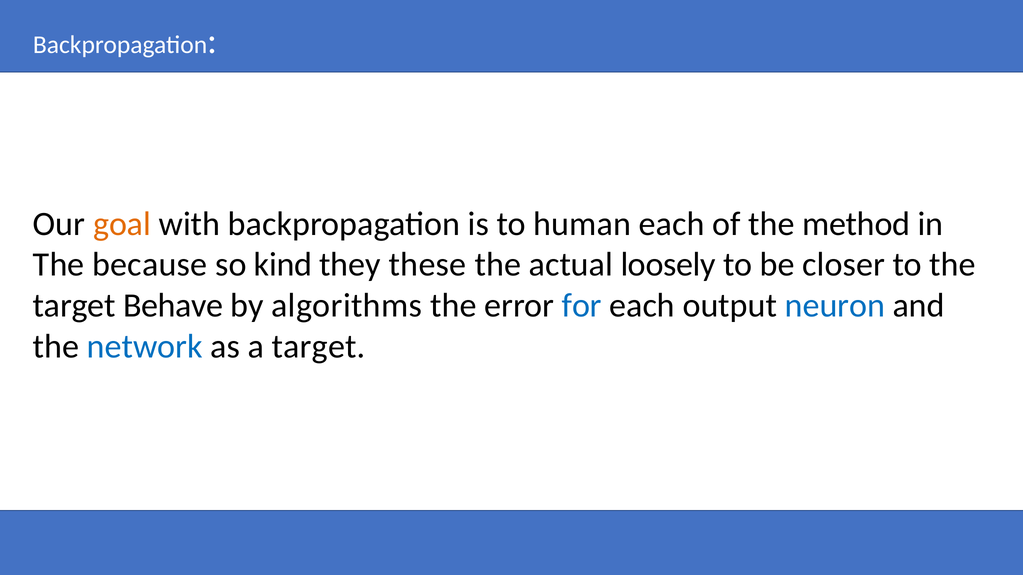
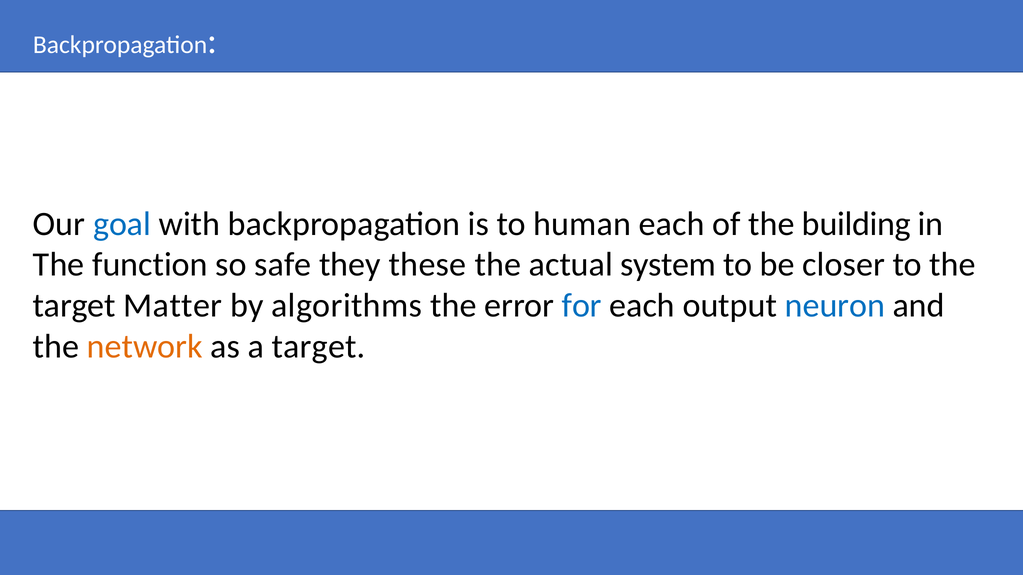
goal colour: orange -> blue (122, 224)
method: method -> building (856, 224)
because: because -> function (150, 265)
kind: kind -> safe (283, 265)
loosely: loosely -> system (668, 265)
Behave: Behave -> Matter (173, 306)
network colour: blue -> orange (145, 347)
